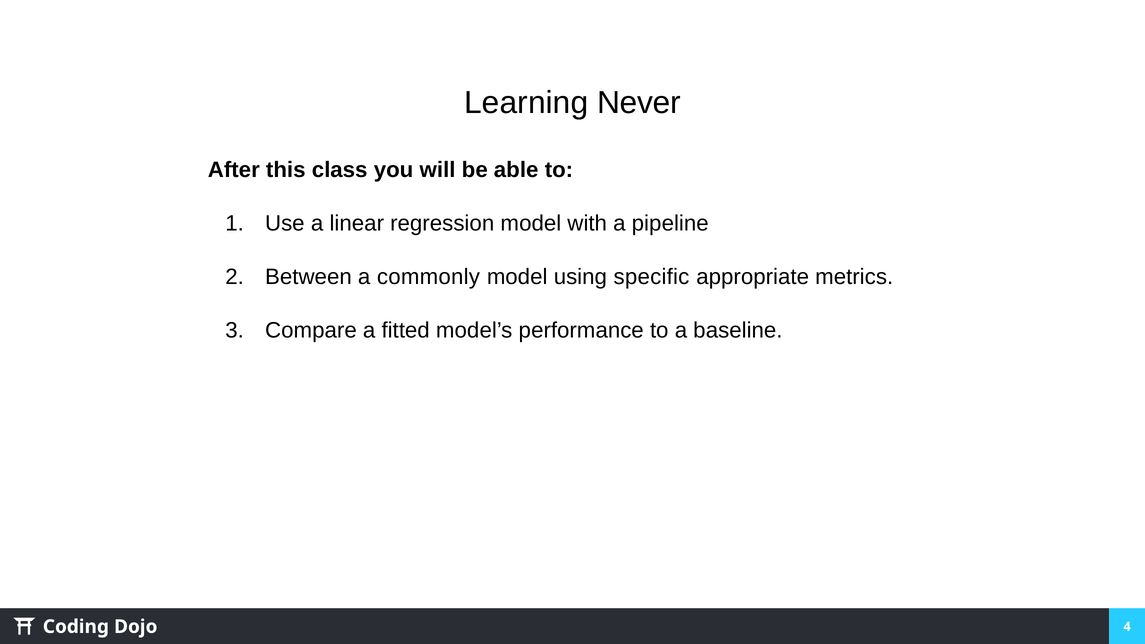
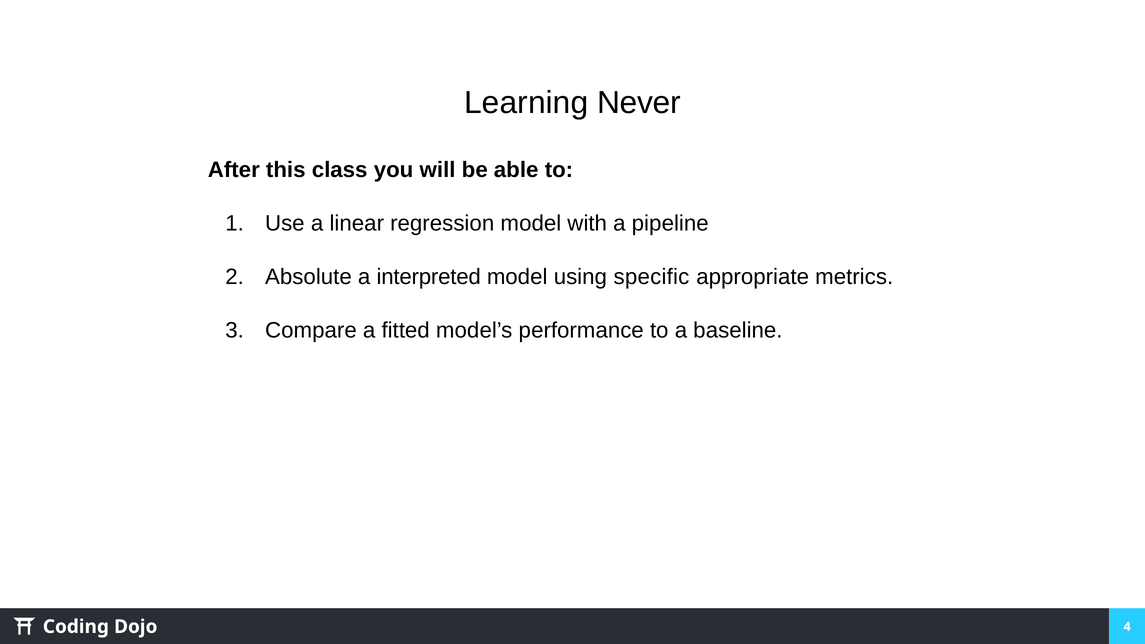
Between: Between -> Absolute (308, 277)
commonly: commonly -> interpreted (429, 277)
